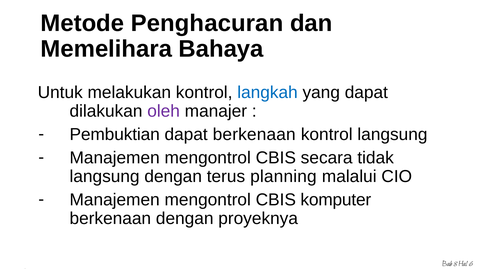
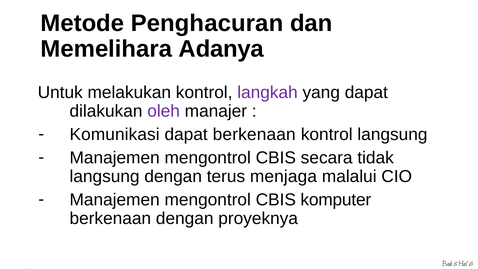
Bahaya: Bahaya -> Adanya (221, 49)
langkah colour: blue -> purple (267, 93)
Pembuktian: Pembuktian -> Komunikasi (115, 134)
planning: planning -> menjaga (283, 176)
